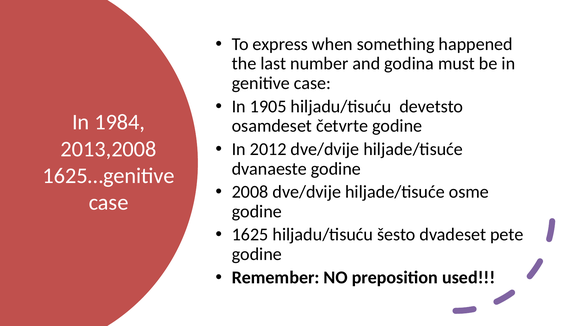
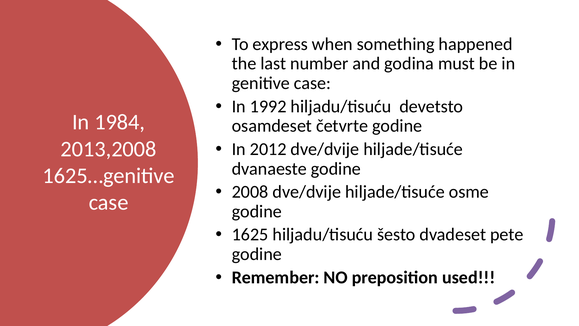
1905: 1905 -> 1992 (268, 106)
